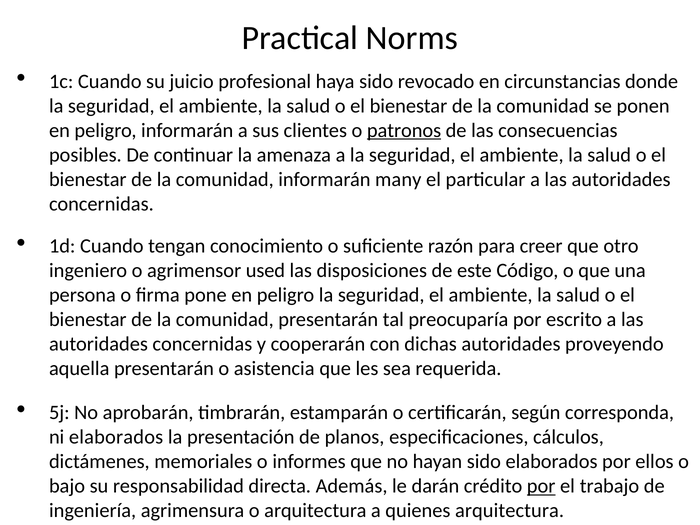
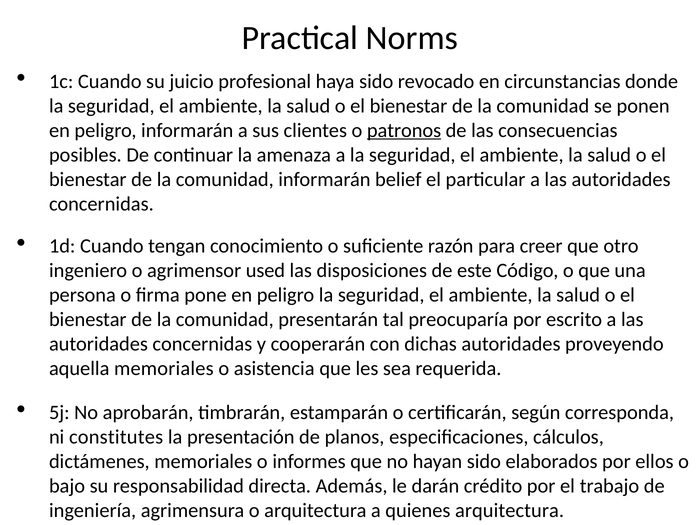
many: many -> belief (398, 179)
aquella presentarán: presentarán -> memoriales (164, 369)
ni elaborados: elaborados -> constitutes (116, 437)
por underline: present -> none (541, 486)
